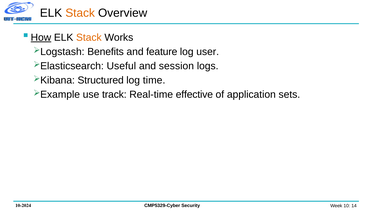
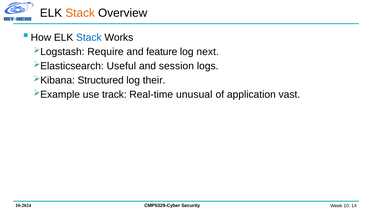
How underline: present -> none (41, 37)
Stack colour: orange -> blue (89, 37)
Benefits: Benefits -> Require (105, 52)
user: user -> next (208, 52)
time: time -> their (154, 80)
effective: effective -> unusual (194, 95)
sets: sets -> vast (289, 95)
